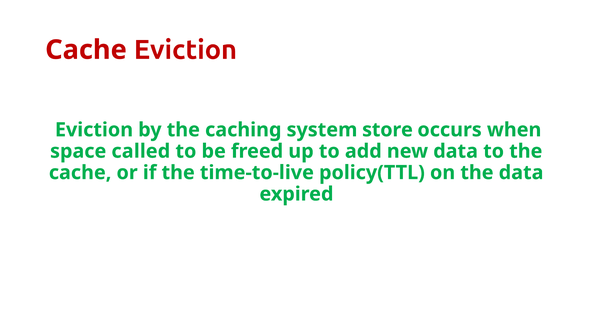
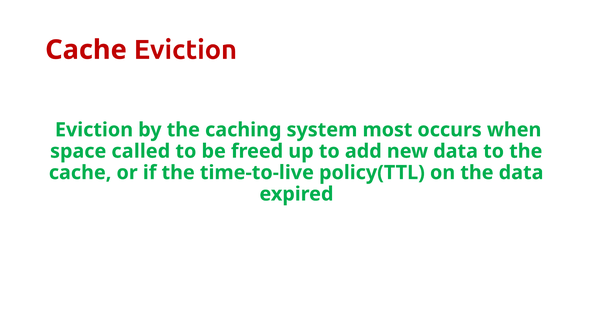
store: store -> most (387, 130)
